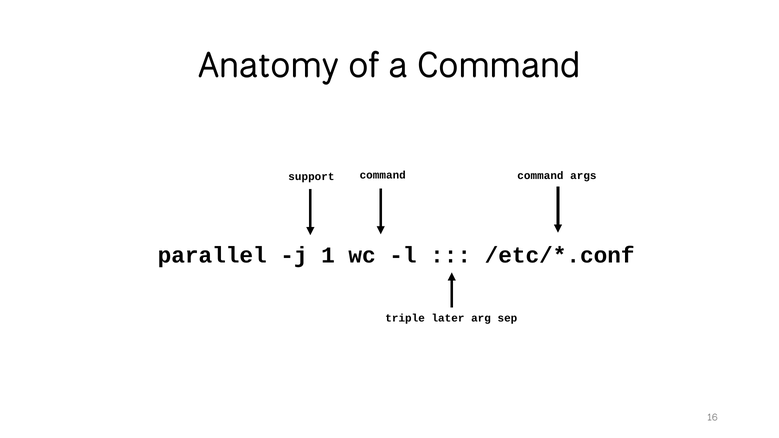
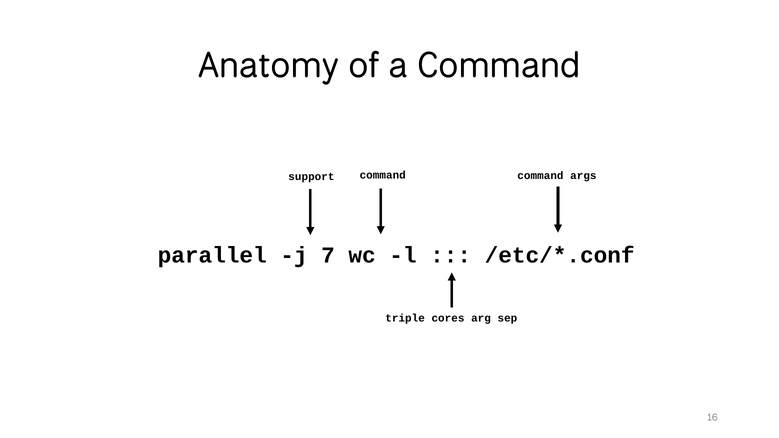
1: 1 -> 7 (328, 255)
later: later -> cores (448, 318)
